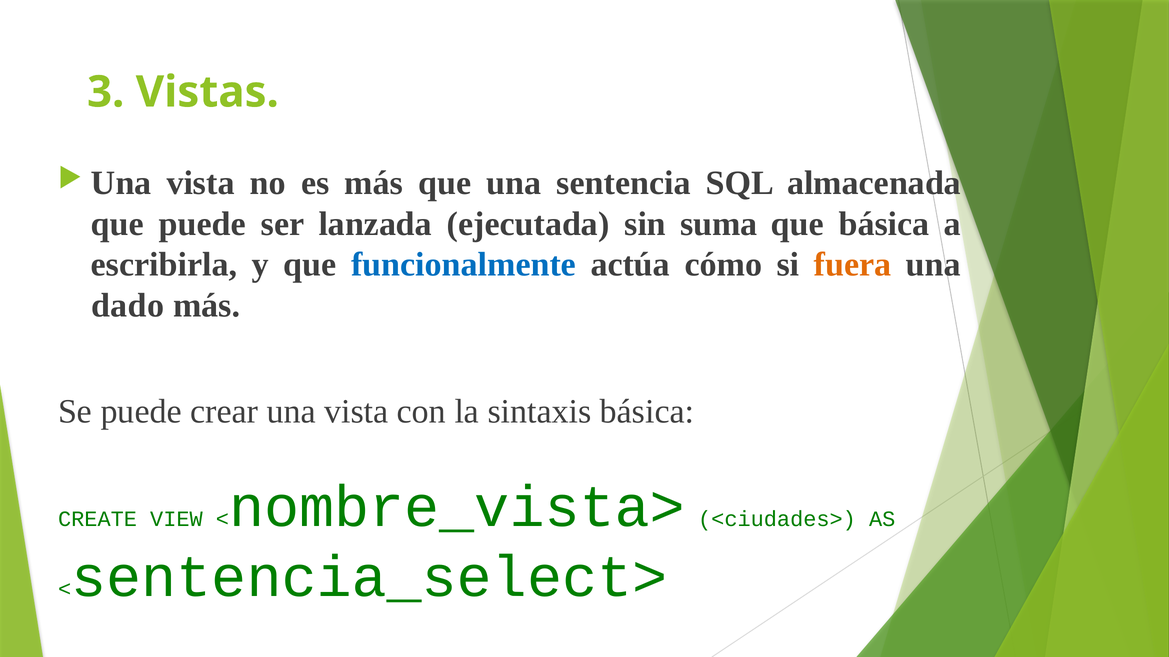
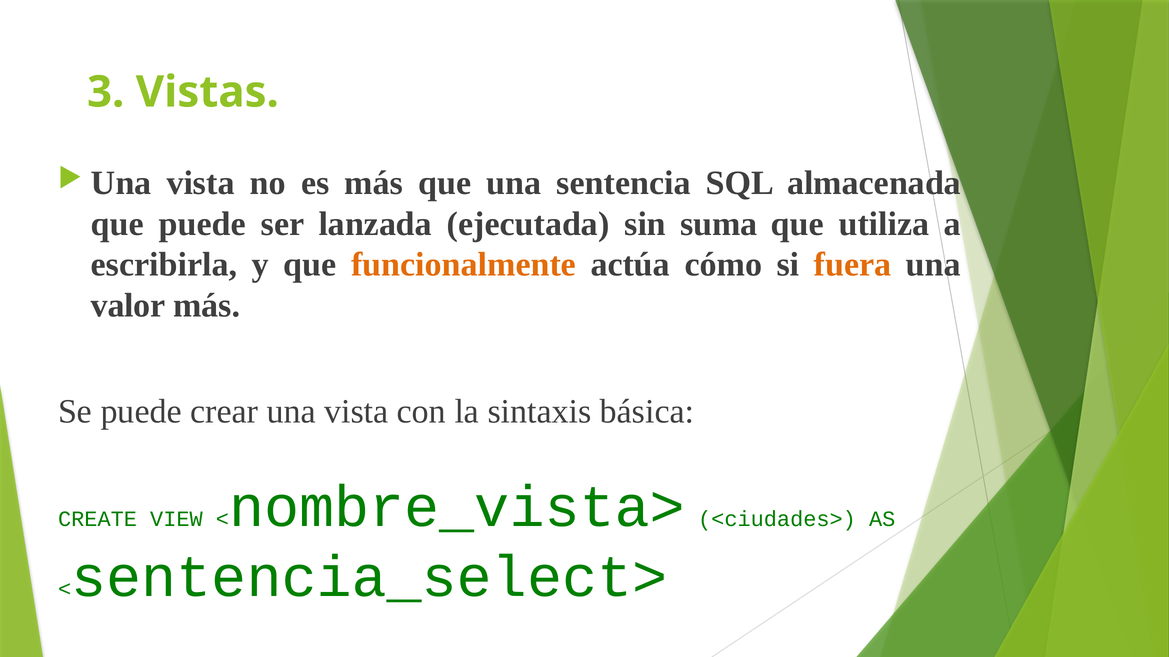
que básica: básica -> utiliza (884, 224)
funcionalmente colour: blue -> orange (464, 265)
dado: dado -> valor (128, 306)
